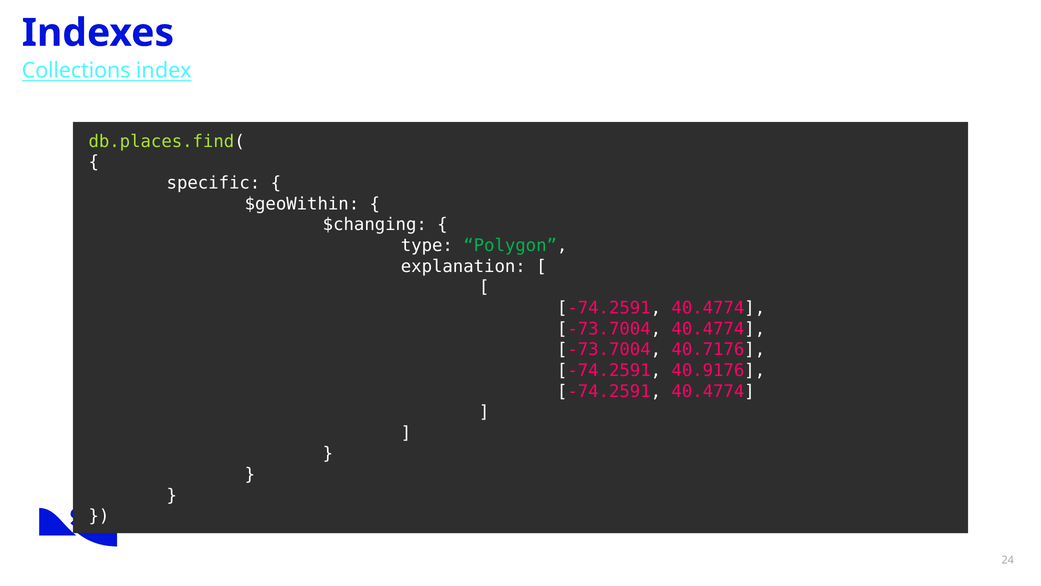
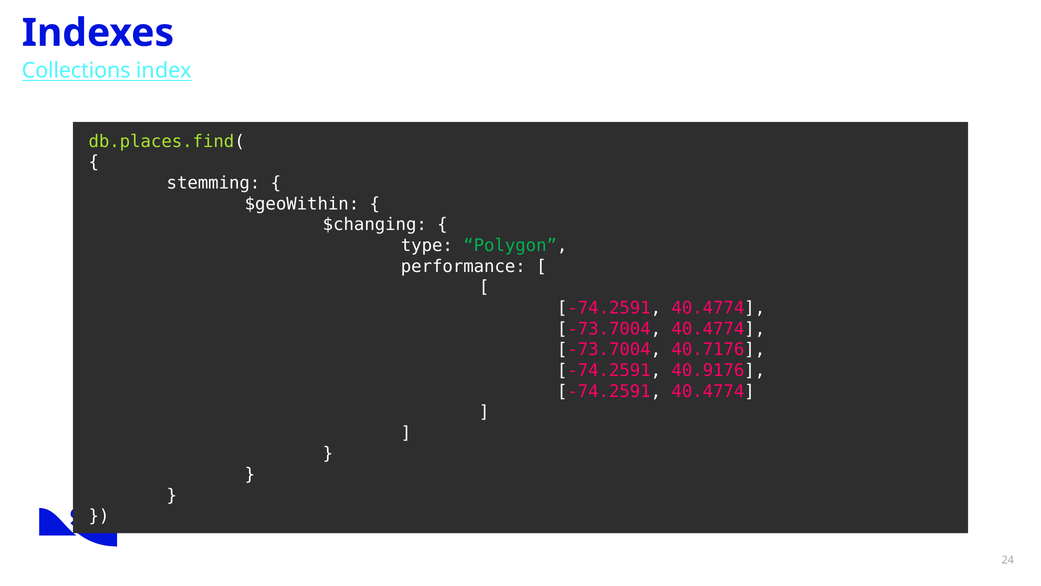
specific: specific -> stemming (213, 183)
explanation: explanation -> performance (463, 266)
